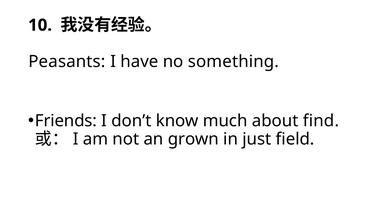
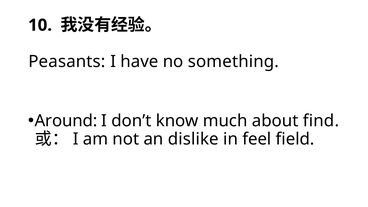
Friends: Friends -> Around (66, 121)
grown: grown -> dislike (193, 139)
just: just -> feel (257, 139)
